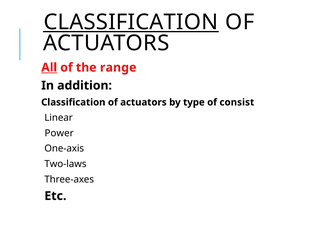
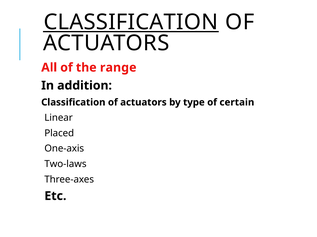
All underline: present -> none (49, 68)
consist: consist -> certain (237, 103)
Power: Power -> Placed (59, 134)
